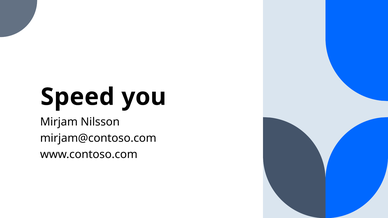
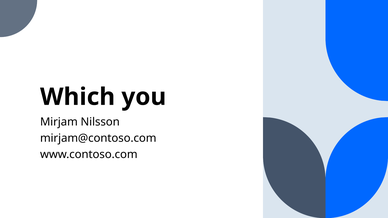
Speed: Speed -> Which (78, 97)
